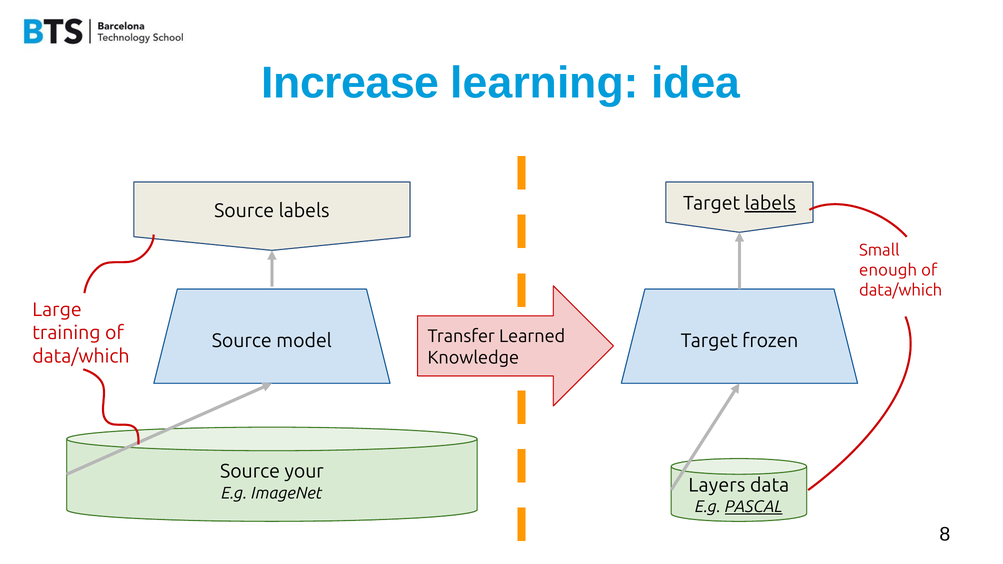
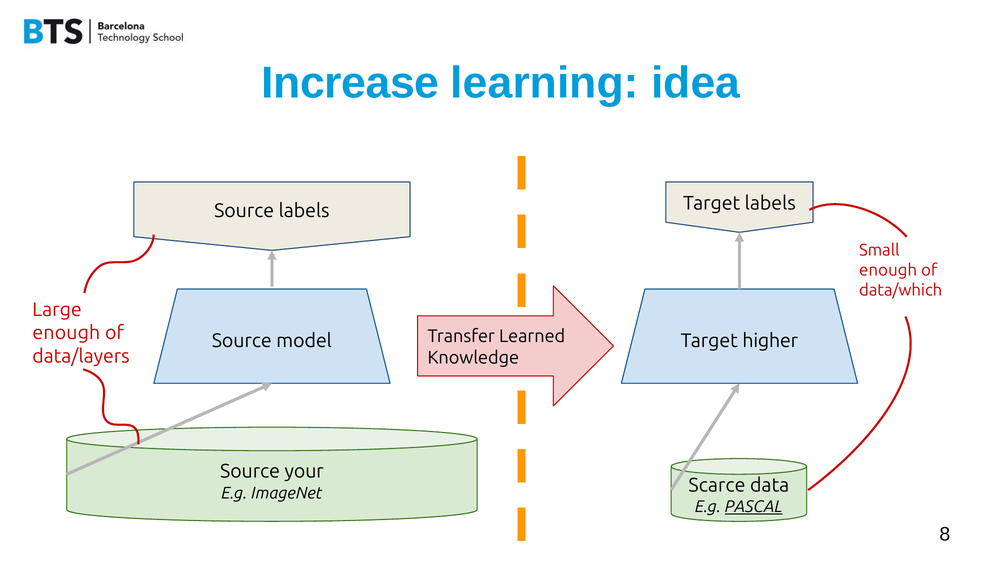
labels underline: present -> none (770, 204)
training: training -> enough (66, 333)
frozen: frozen -> higher (770, 341)
data/which: data/which -> data/layers (81, 357)
Layers: Layers -> Scarce (717, 485)
